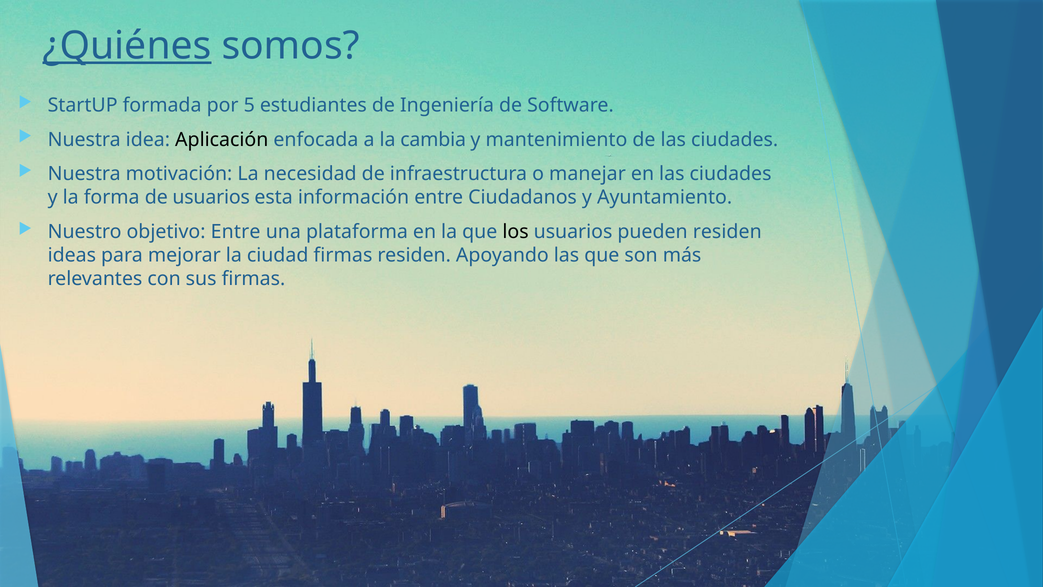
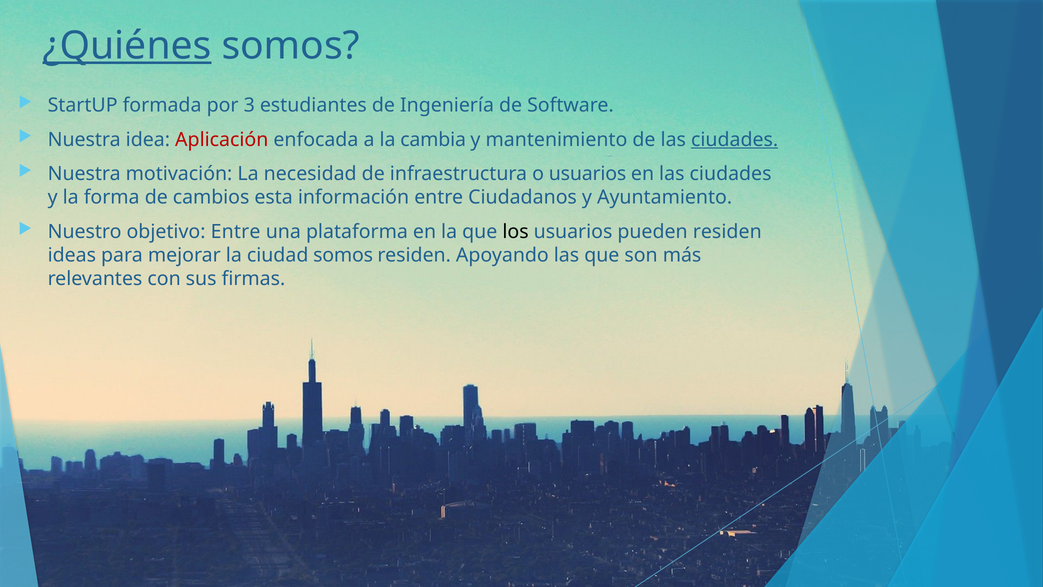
5: 5 -> 3 (249, 105)
Aplicación colour: black -> red (222, 140)
ciudades underline: none -> present (735, 140)
o manejar: manejar -> usuarios (588, 174)
de usuarios: usuarios -> cambios (211, 197)
ciudad firmas: firmas -> somos (343, 255)
